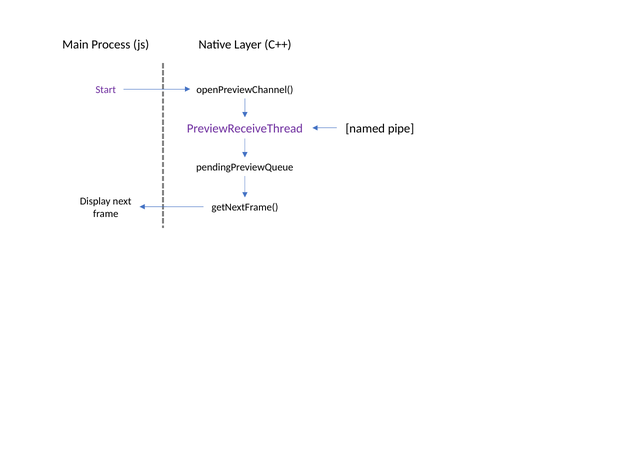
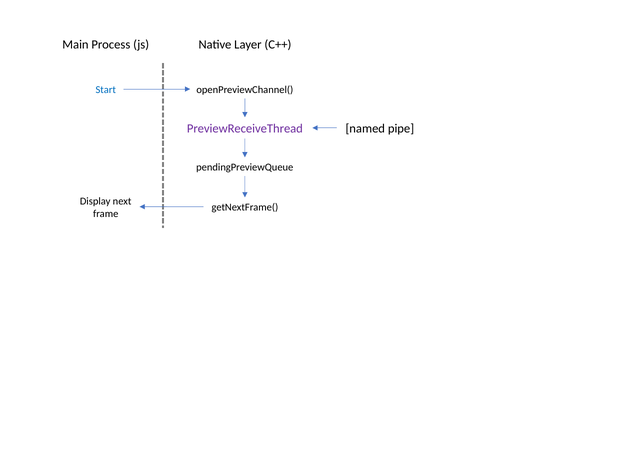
Start colour: purple -> blue (106, 90)
